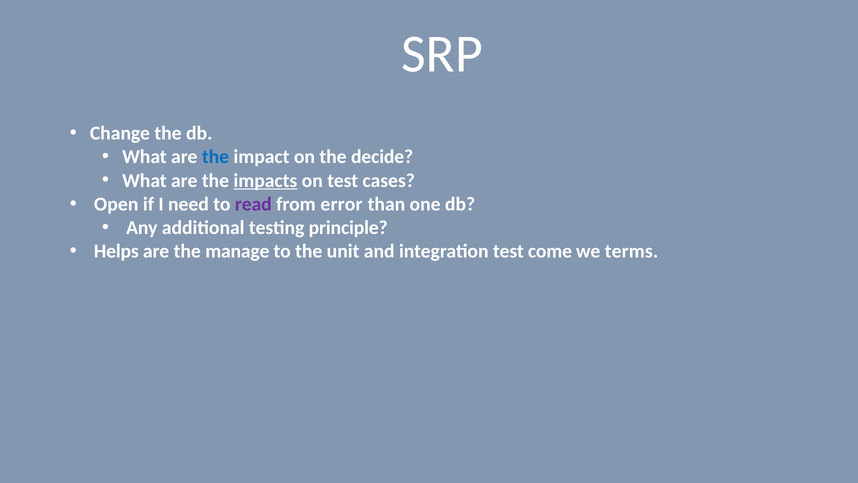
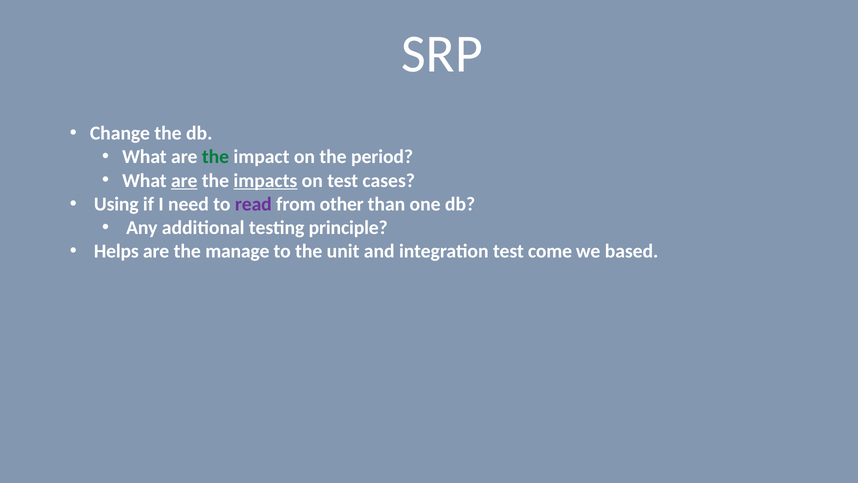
the colour: blue -> green (215, 157)
decide: decide -> period (382, 157)
are underline: none -> present (184, 180)
Open: Open -> Using (116, 204)
error: error -> other (342, 204)
terms: terms -> based (632, 251)
